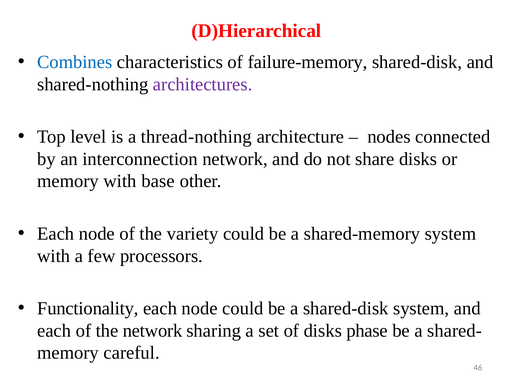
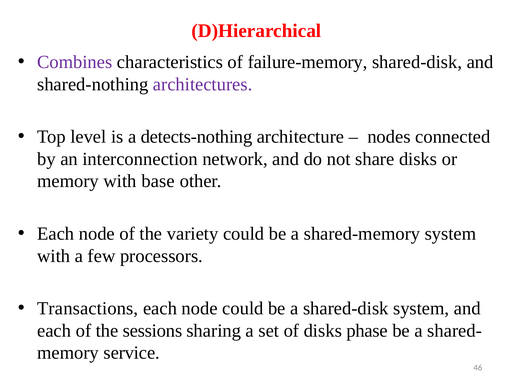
Combines colour: blue -> purple (75, 62)
thread-nothing: thread-nothing -> detects-nothing (197, 137)
Functionality: Functionality -> Transactions (88, 308)
the network: network -> sessions (153, 330)
careful: careful -> service (132, 353)
